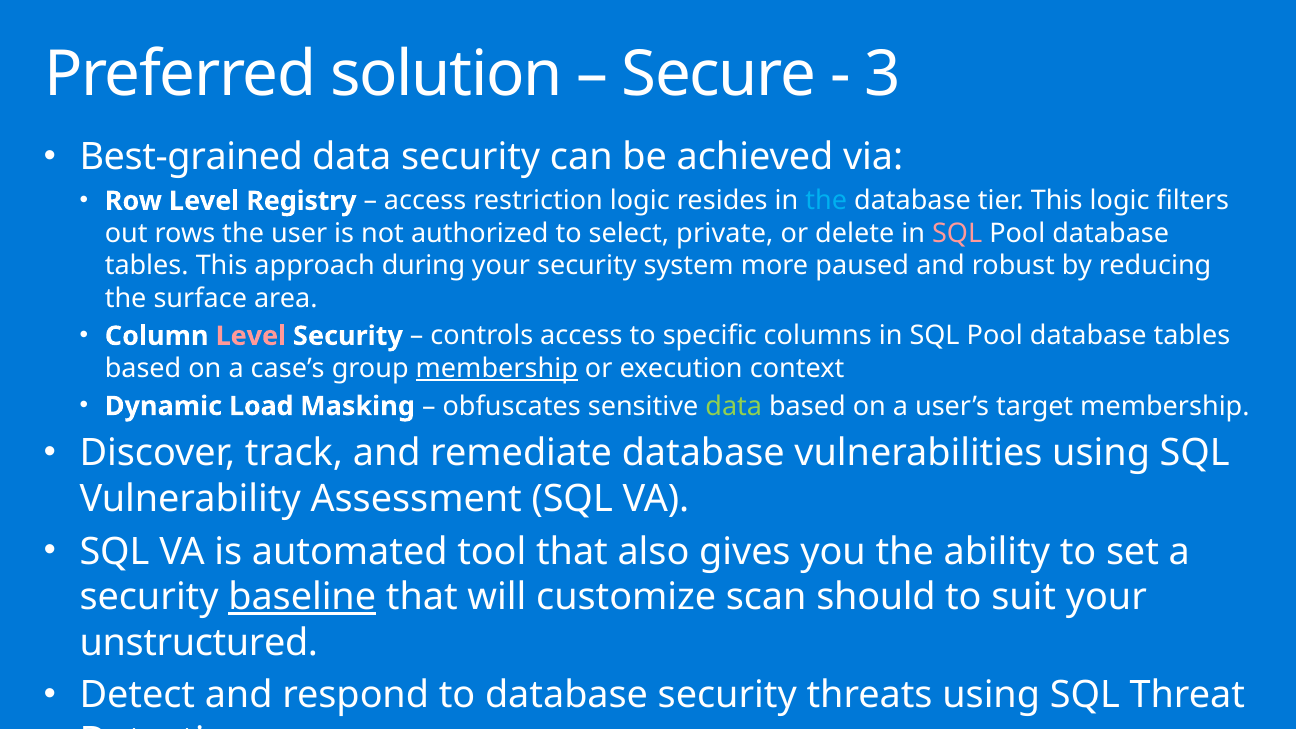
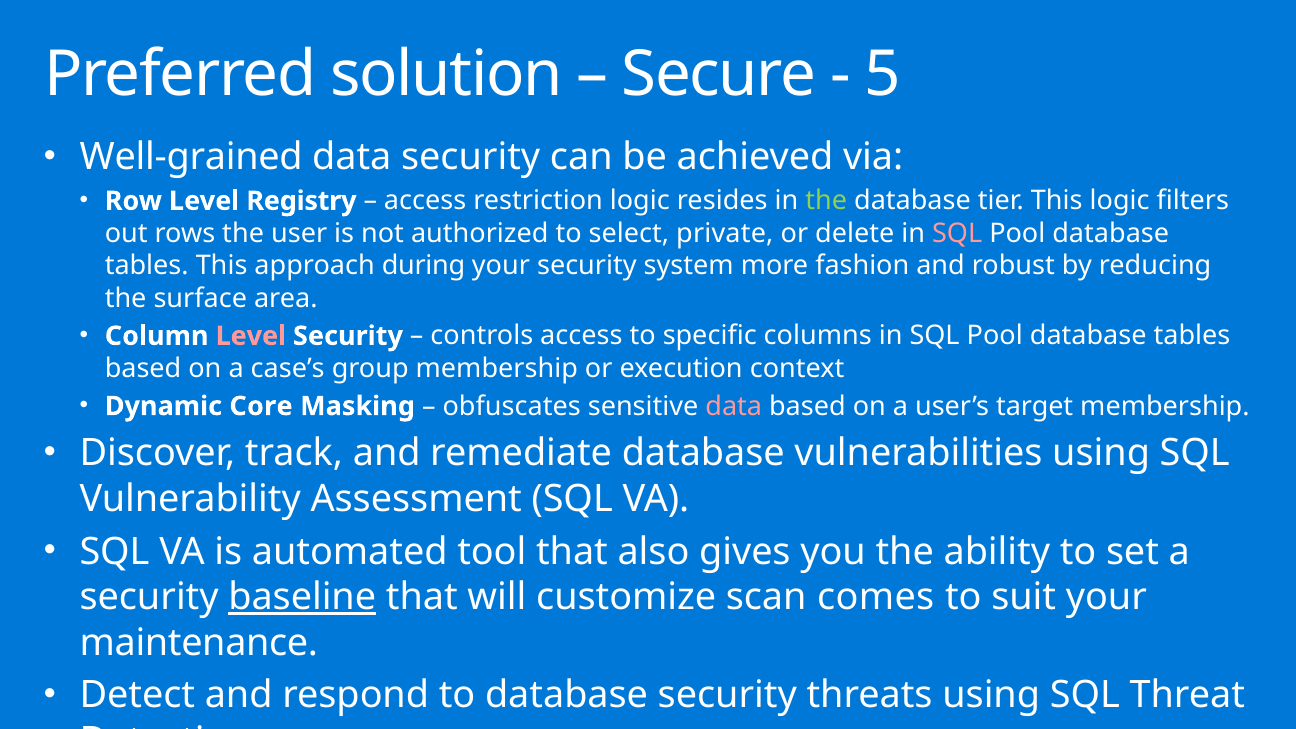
3: 3 -> 5 (883, 74)
Best-grained: Best-grained -> Well-grained (191, 157)
the colour: light blue -> light green (826, 201)
paused: paused -> fashion (862, 266)
membership underline: present -> none (497, 368)
Load: Load -> Core (261, 406)
data colour: light green -> pink (734, 406)
should: should -> comes (876, 597)
unstructured: unstructured -> maintenance (199, 643)
